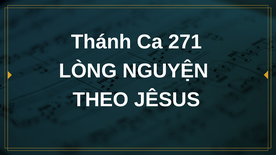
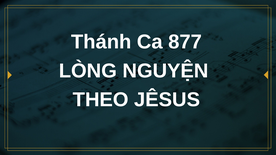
271: 271 -> 877 (185, 42)
